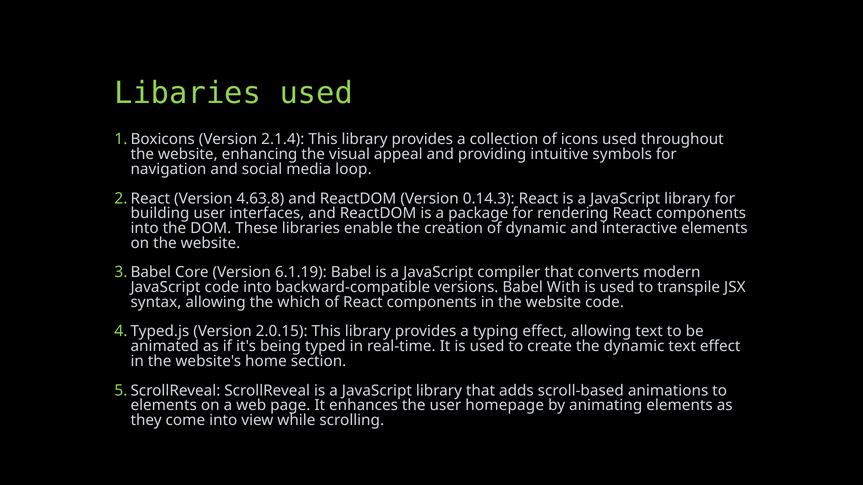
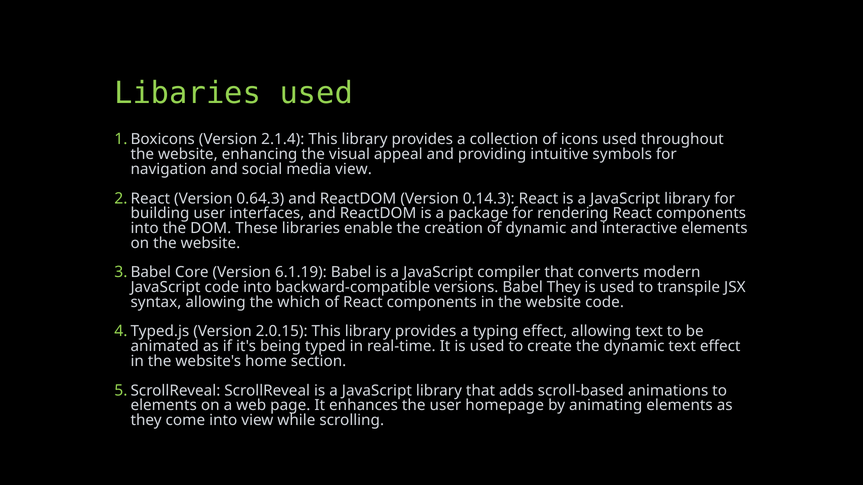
media loop: loop -> view (354, 169)
4.63.8: 4.63.8 -> 0.64.3 (260, 199)
Babel With: With -> They (564, 287)
